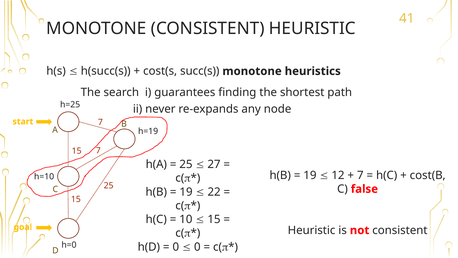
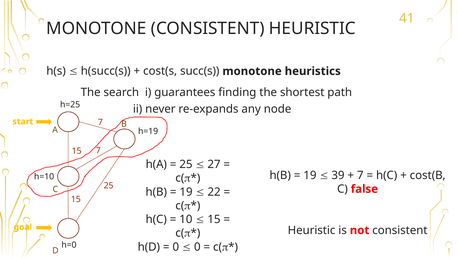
12: 12 -> 39 (338, 175)
